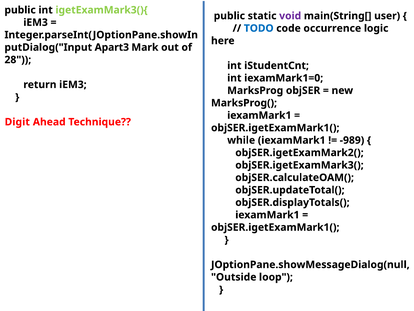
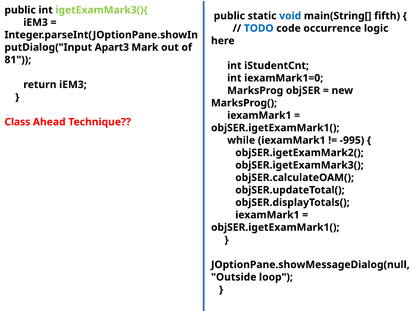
void colour: purple -> blue (290, 16)
user: user -> fifth (387, 16)
28: 28 -> 81 (18, 60)
Digit: Digit -> Class (17, 122)
-989: -989 -> -995 (352, 140)
